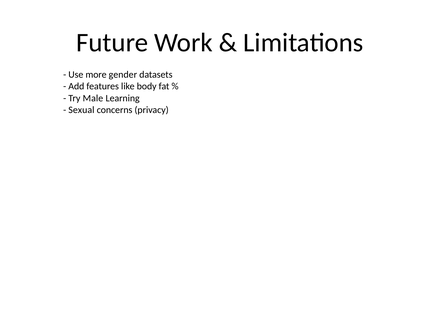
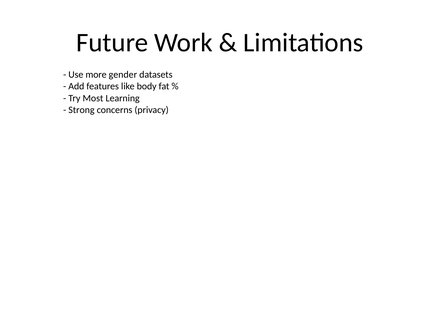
Male: Male -> Most (93, 98)
Sexual: Sexual -> Strong (81, 110)
